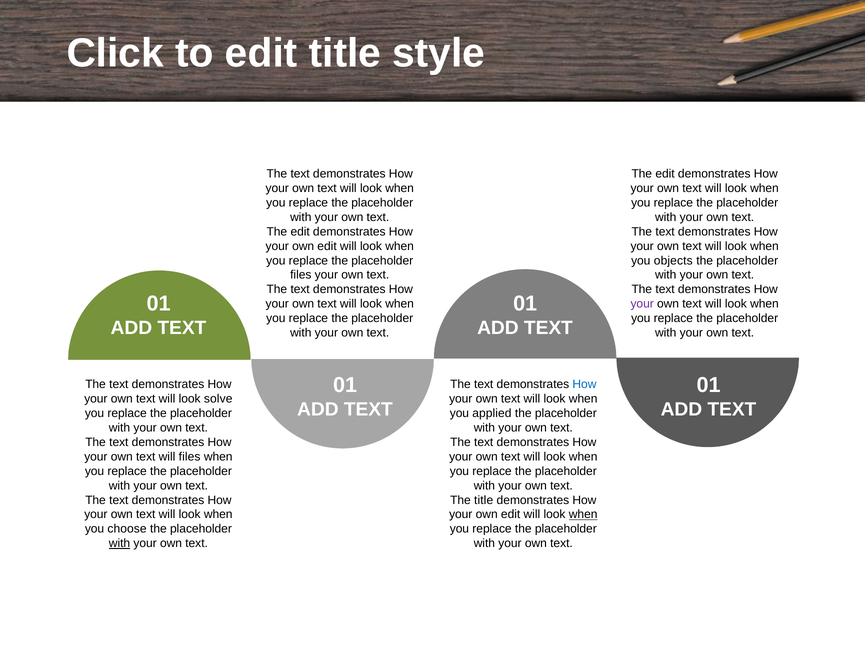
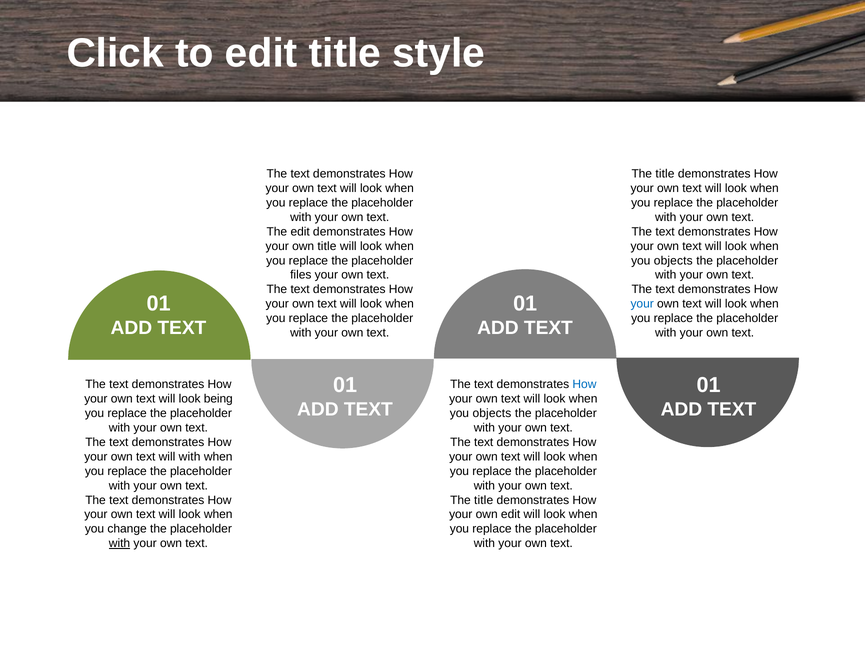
edit: edit -> title (665, 174)
edit: edit -> title (327, 246)
your colour: purple -> blue (642, 304)
solve: solve -> being (218, 399)
applied: applied -> objects (492, 413)
will files: files -> with (190, 457)
when underline: present -> none (583, 514)
choose: choose -> change (127, 529)
